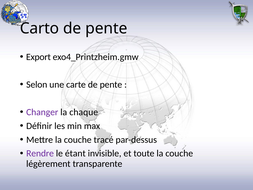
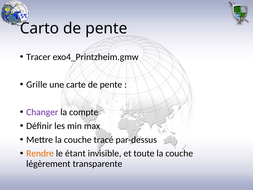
Export: Export -> Tracer (38, 57)
Selon: Selon -> Grille (37, 84)
chaque: chaque -> compte (84, 112)
Rendre colour: purple -> orange (40, 153)
